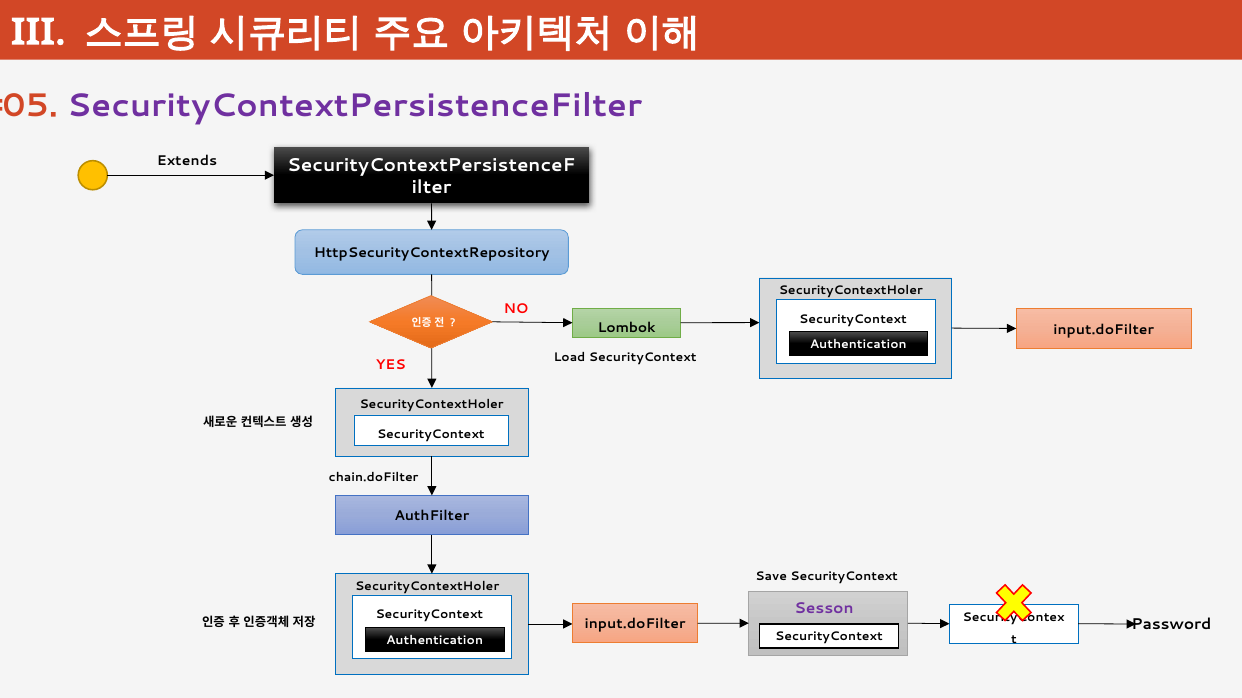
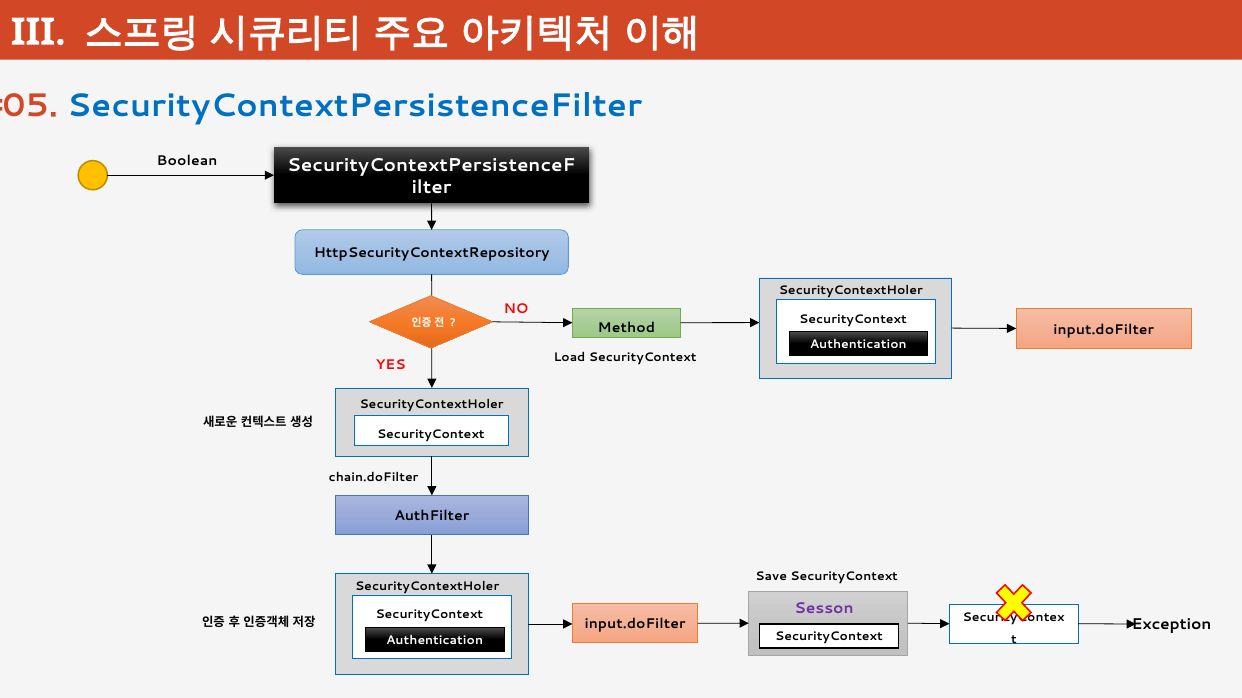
SecurityContextPersistenceFilter colour: purple -> blue (355, 106)
Extends: Extends -> Boolean (187, 161)
Lombok: Lombok -> Method (626, 328)
Password: Password -> Exception (1171, 625)
